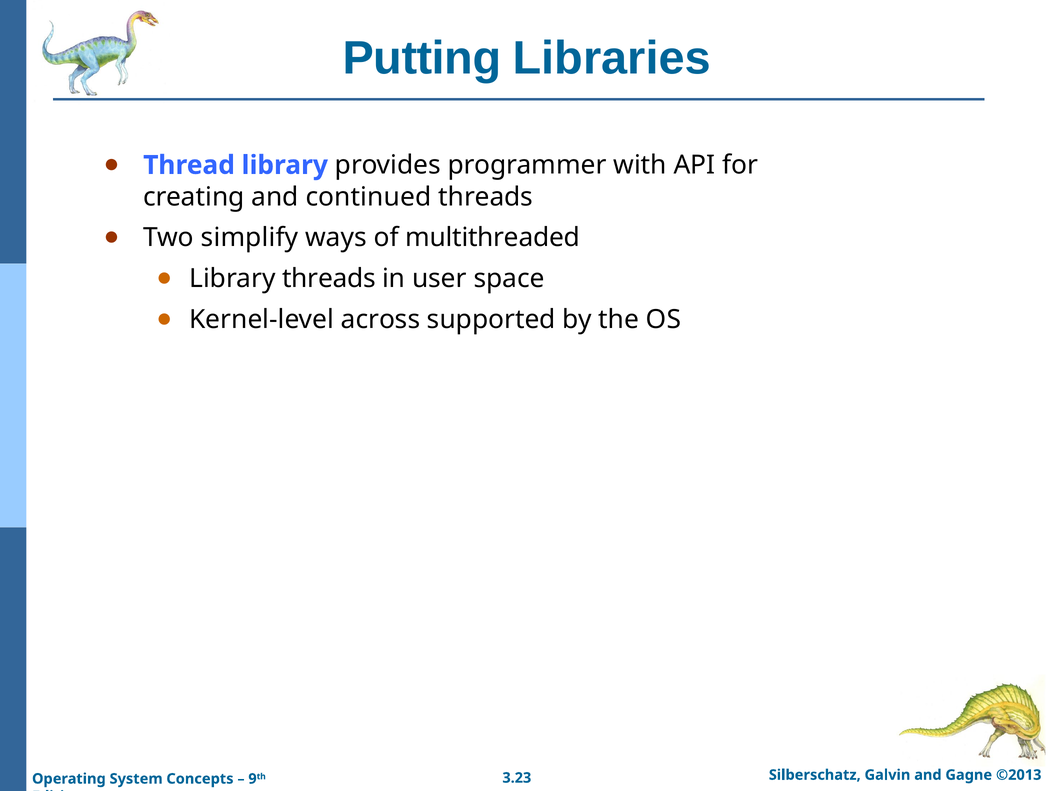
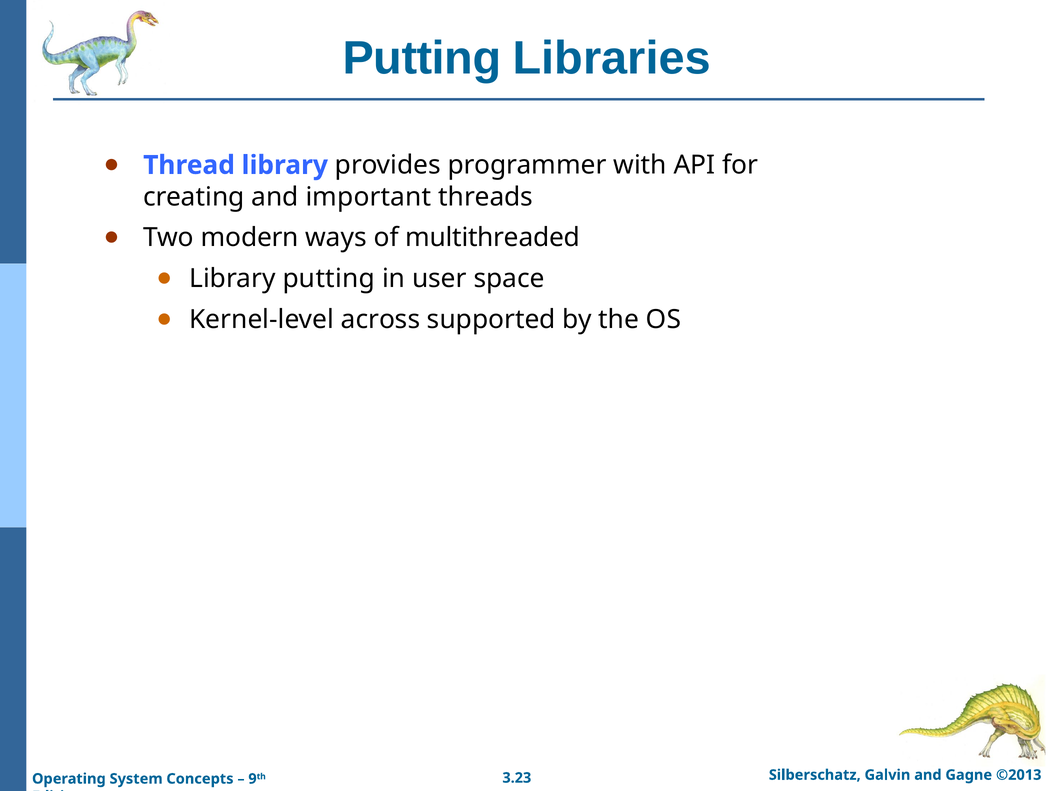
continued: continued -> important (368, 197)
simplify: simplify -> modern (250, 238)
Library threads: threads -> putting (329, 279)
